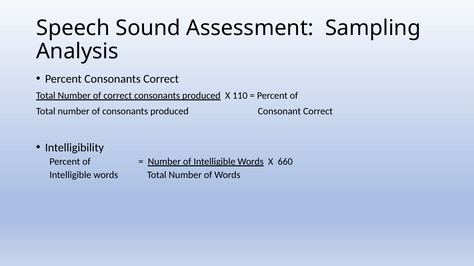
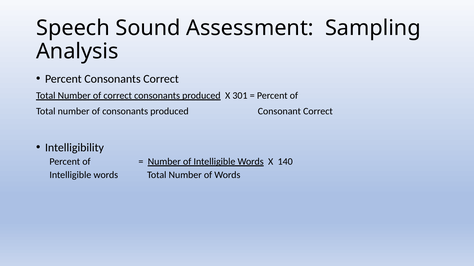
110: 110 -> 301 (240, 96)
660: 660 -> 140 (285, 162)
